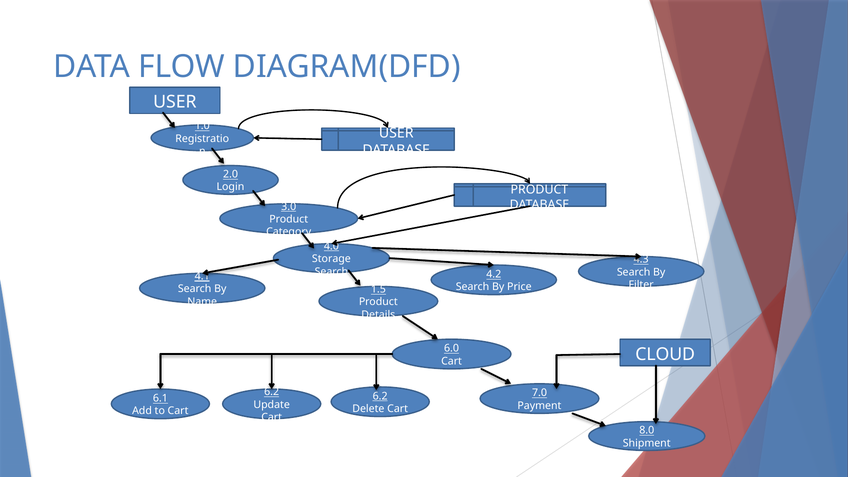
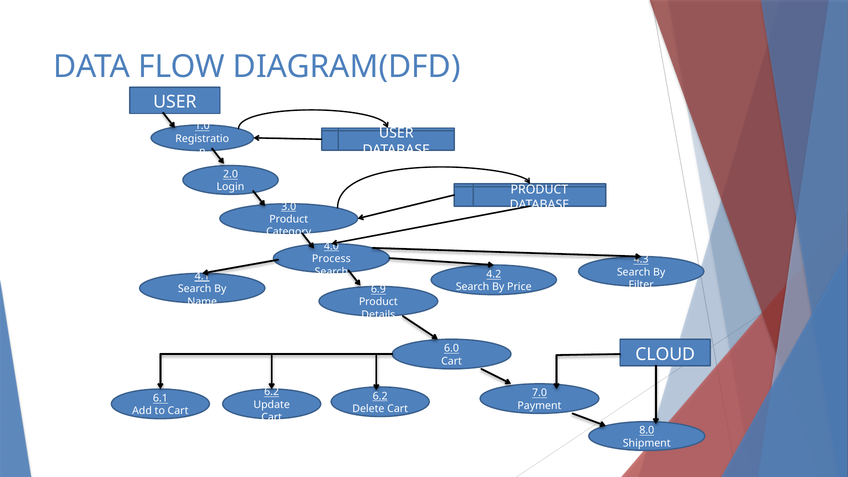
Storage: Storage -> Process (331, 259)
1.5: 1.5 -> 6.9 (378, 289)
